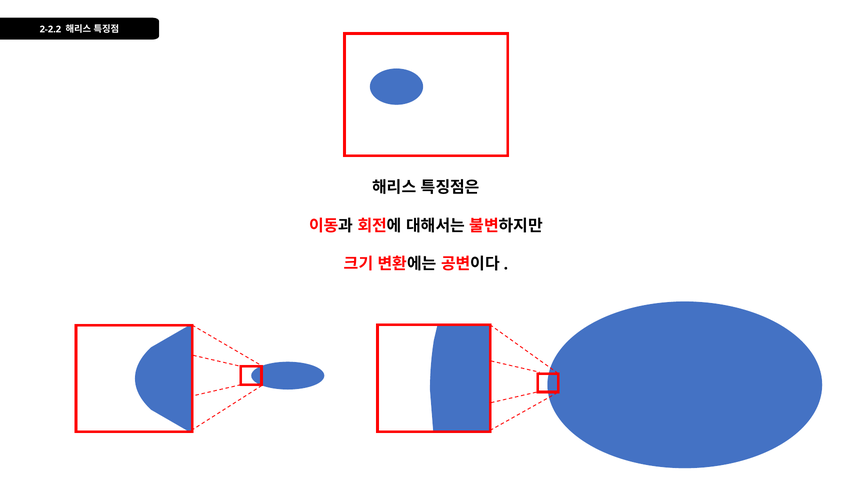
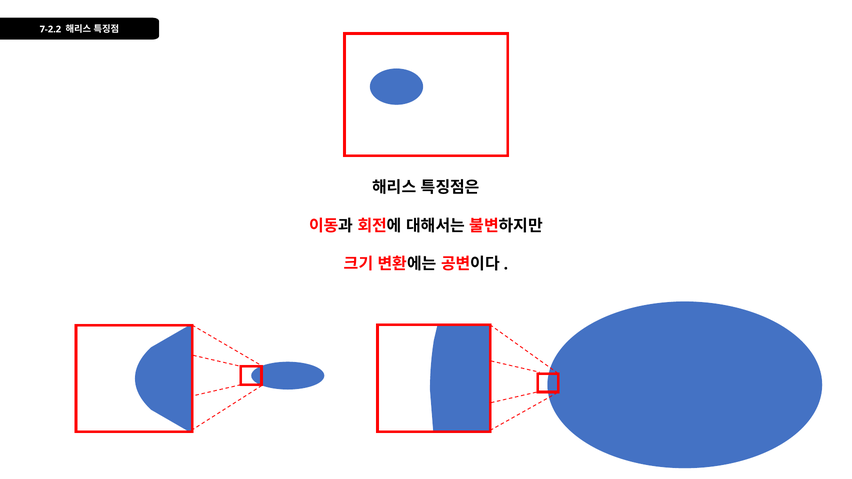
2-2.2: 2-2.2 -> 7-2.2 (50, 29)
